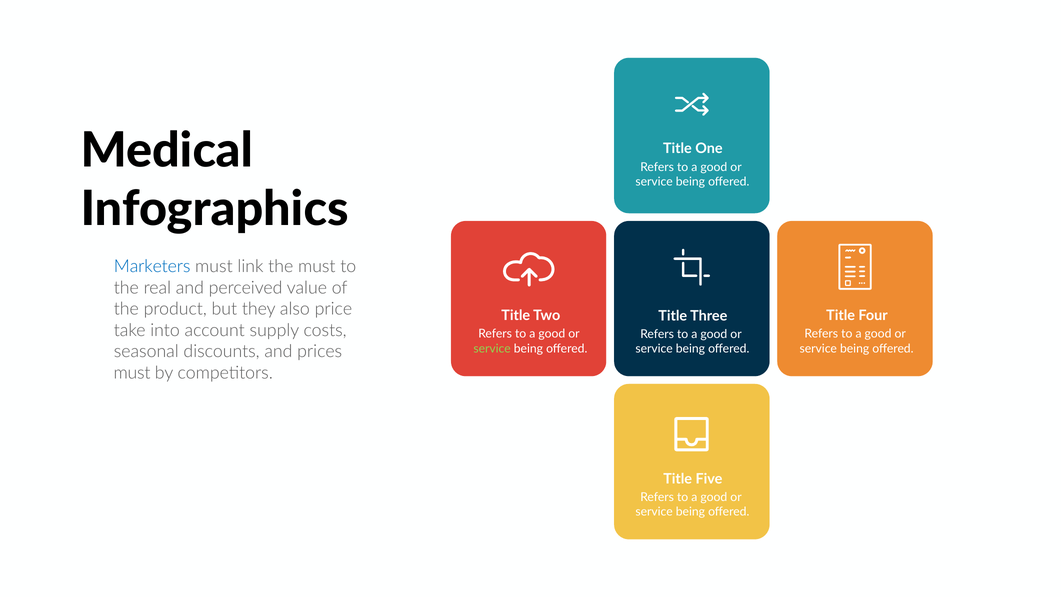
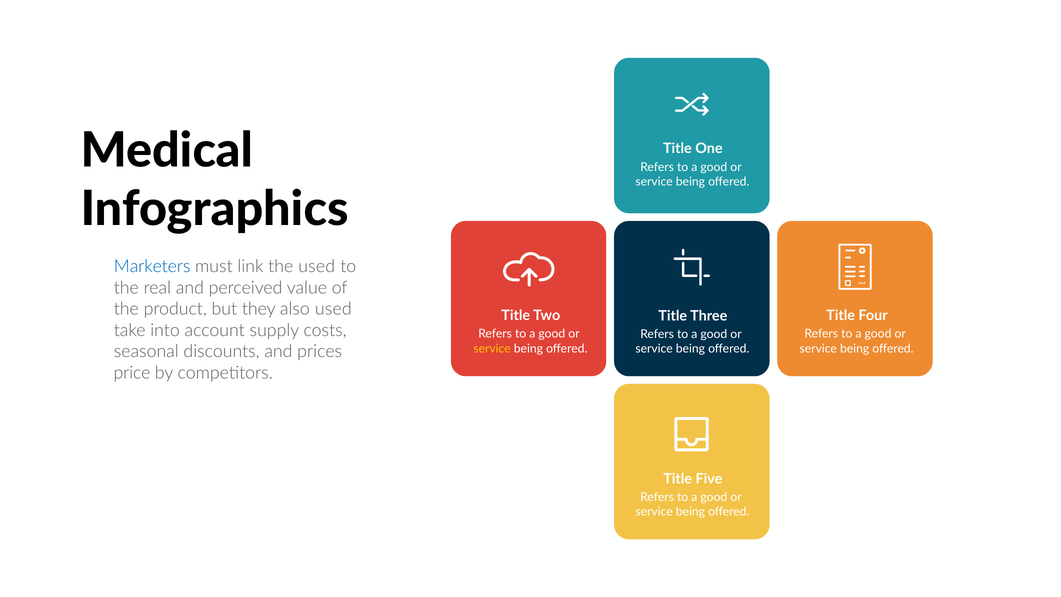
the must: must -> used (317, 267)
also price: price -> used (333, 309)
service colour: light green -> yellow (492, 348)
must: must -> price (132, 373)
